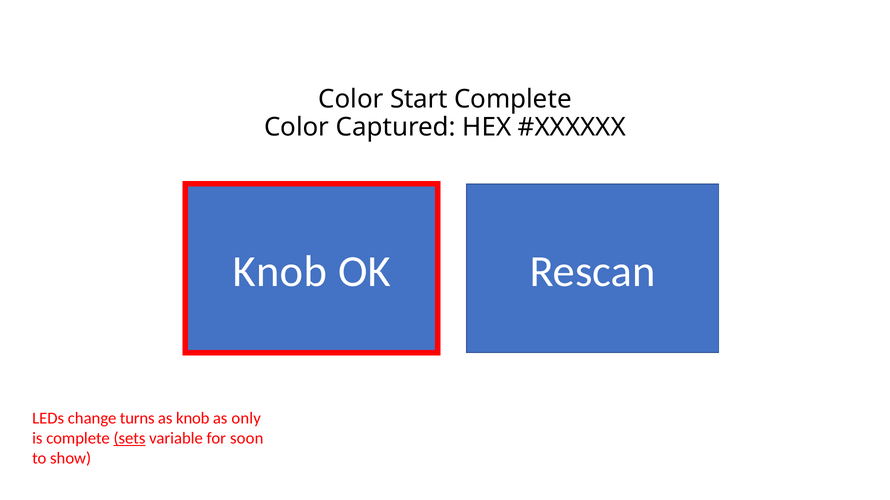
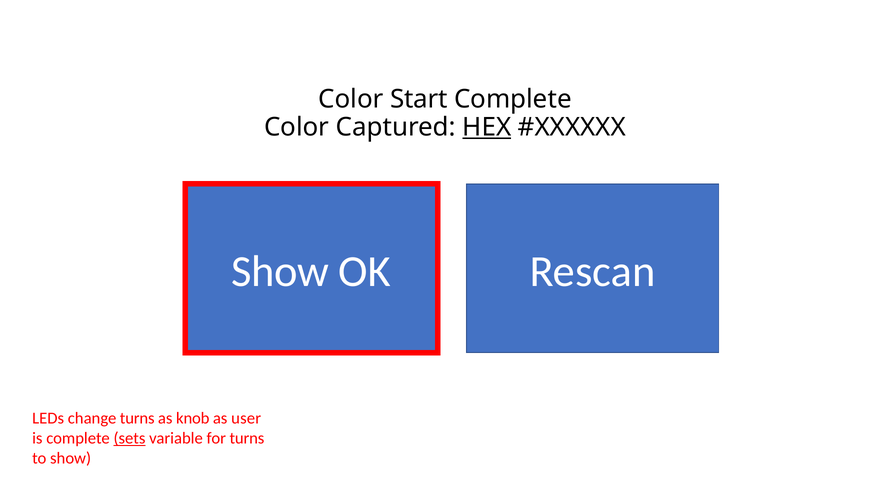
HEX underline: none -> present (487, 127)
Knob: Knob -> Show (280, 272)
only: only -> user (246, 419)
for soon: soon -> turns (247, 439)
